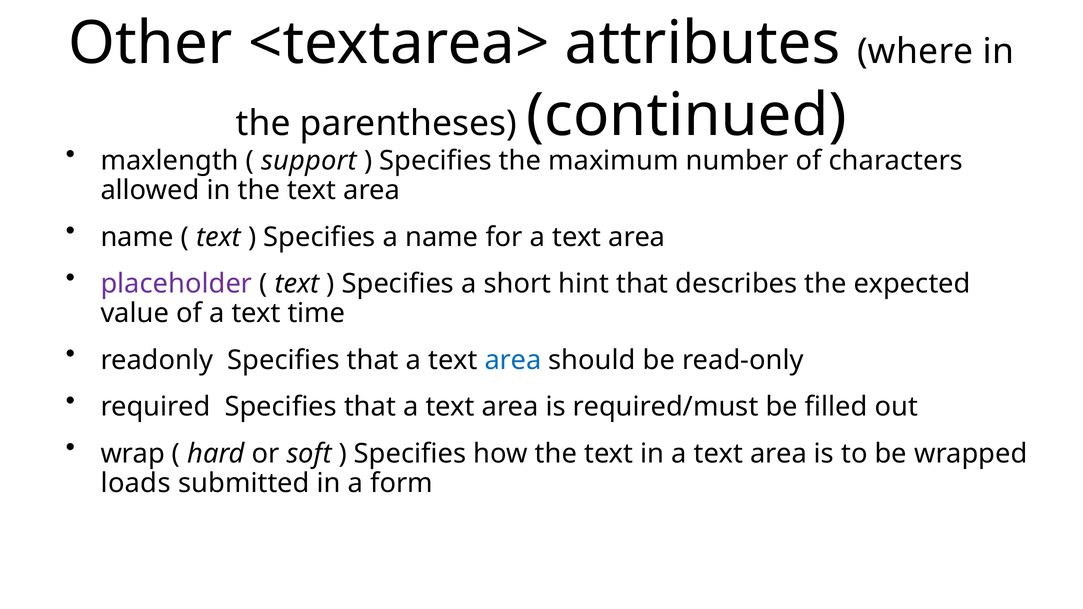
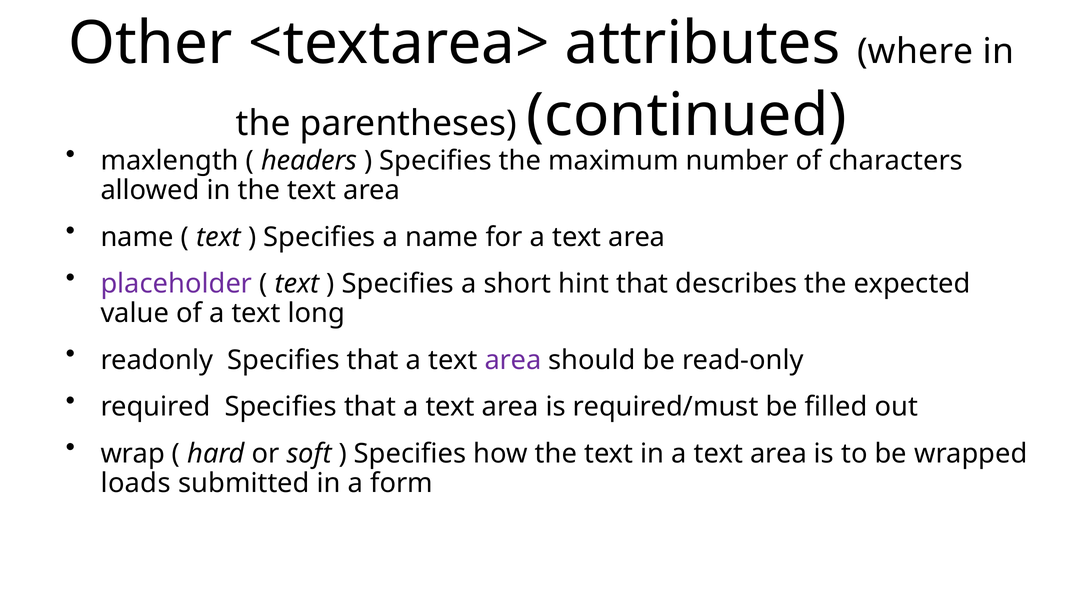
support: support -> headers (309, 161)
time: time -> long (316, 313)
area colour: blue -> purple (513, 360)
